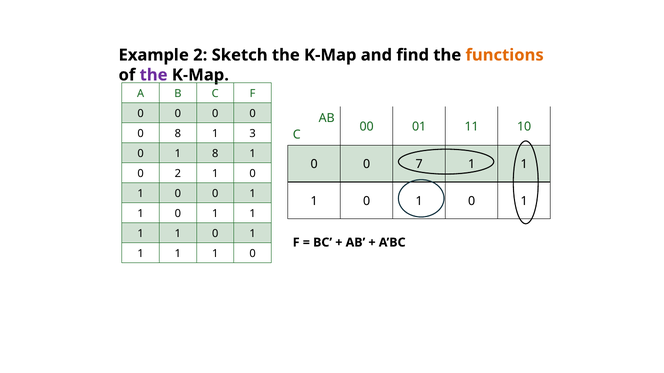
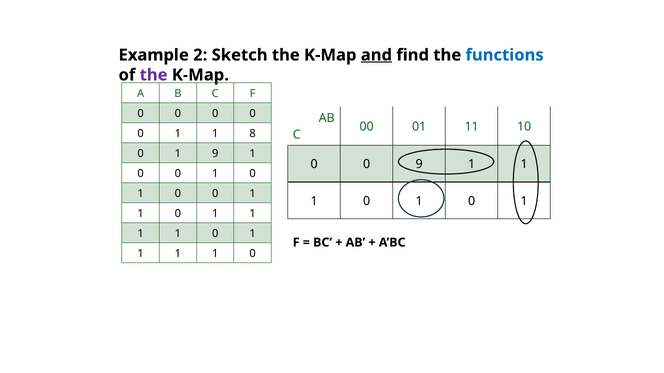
and underline: none -> present (376, 55)
functions colour: orange -> blue (505, 55)
8: 8 -> 1 (178, 134)
3: 3 -> 8 (253, 134)
1 8: 8 -> 9 (215, 154)
0 7: 7 -> 9 (419, 164)
2: 2 -> 0 (178, 174)
